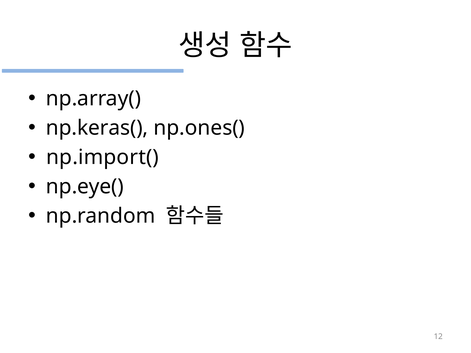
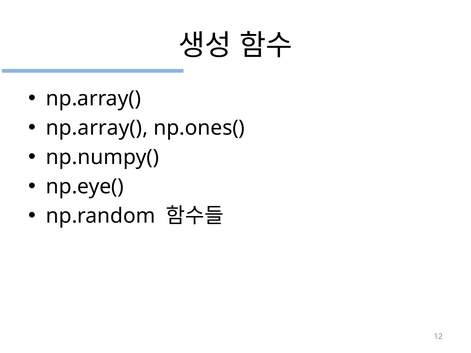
np.keras(: np.keras( -> np.array( (97, 128)
np.import(: np.import( -> np.numpy( (103, 157)
